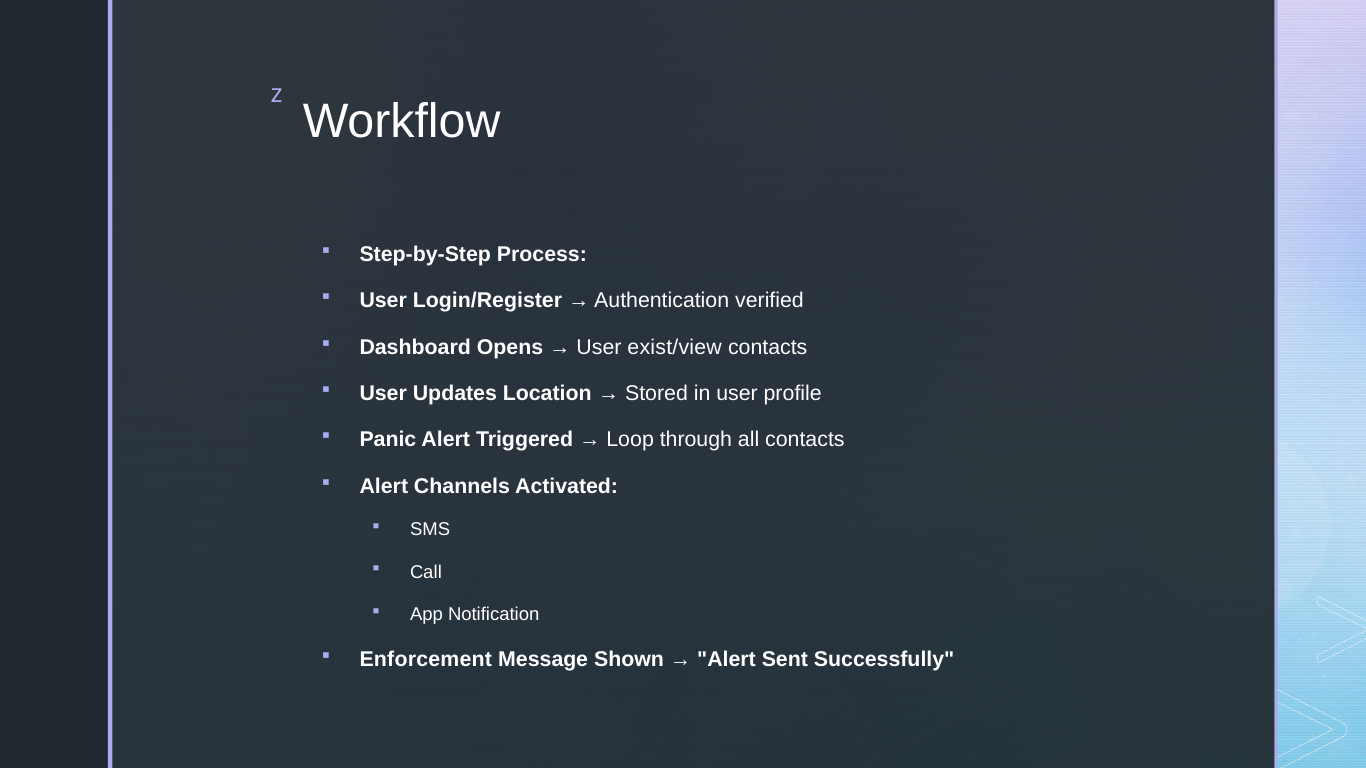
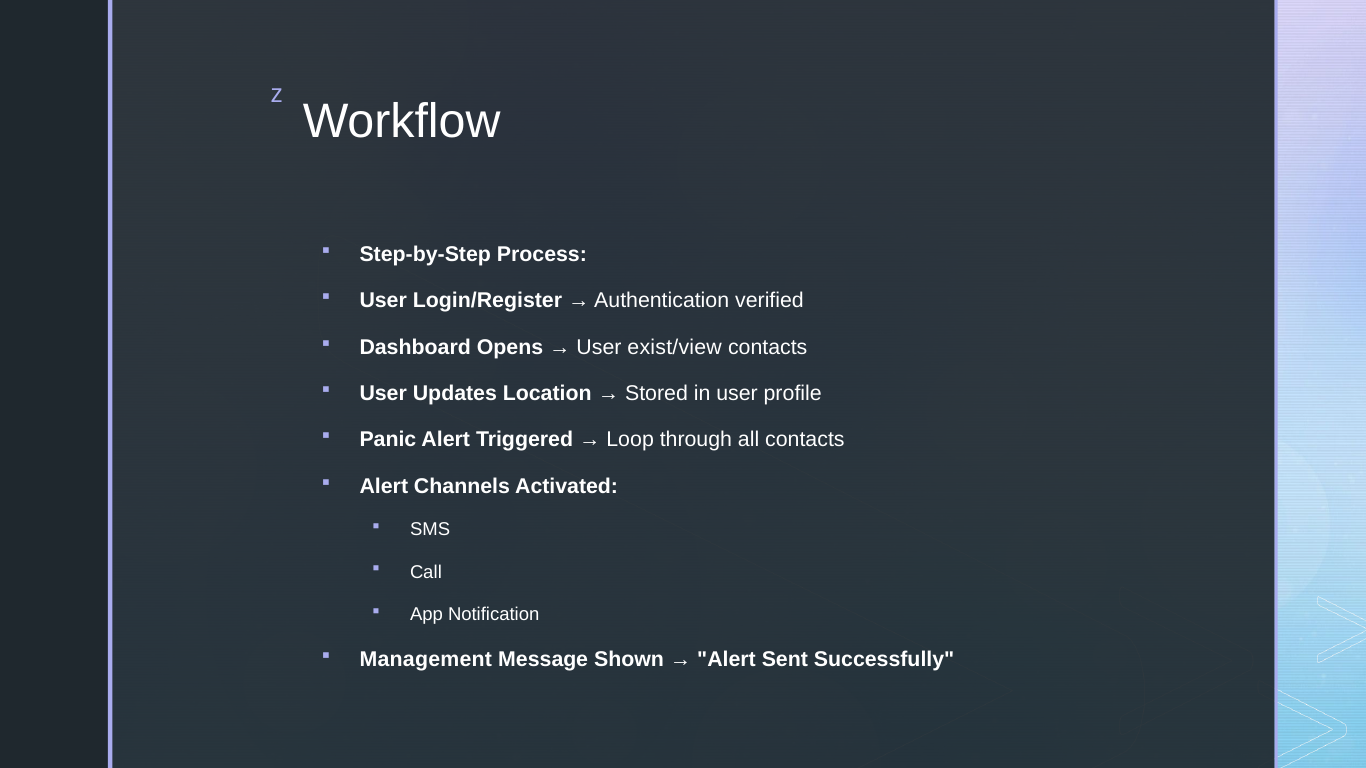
Enforcement: Enforcement -> Management (426, 660)
